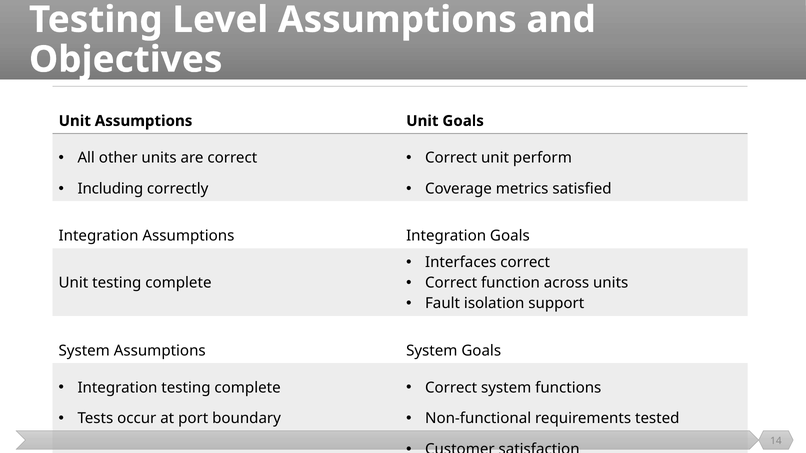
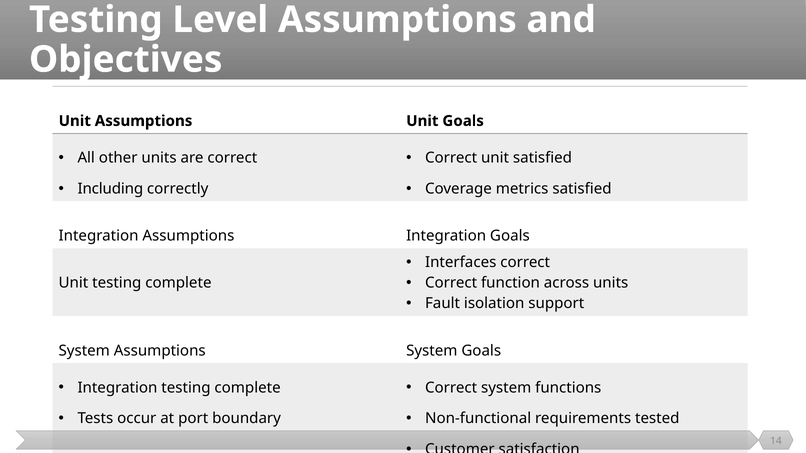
unit perform: perform -> satisfied (542, 158)
